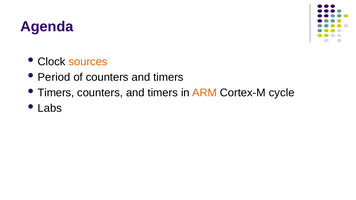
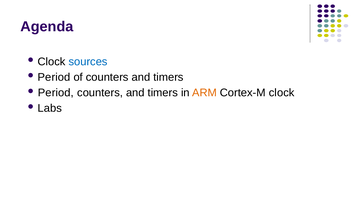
sources colour: orange -> blue (88, 62)
Timers: Timers -> Period (56, 93)
Cortex-M cycle: cycle -> clock (282, 93)
